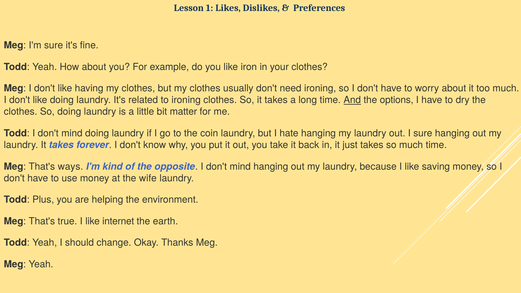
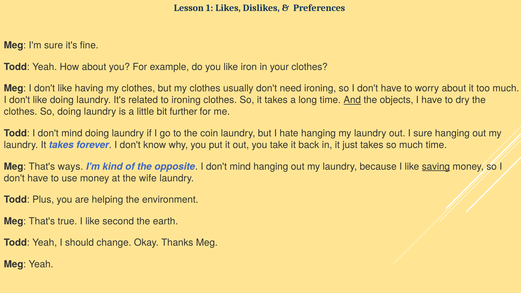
options: options -> objects (397, 100)
matter: matter -> further (183, 112)
saving underline: none -> present (436, 166)
internet: internet -> second (118, 221)
